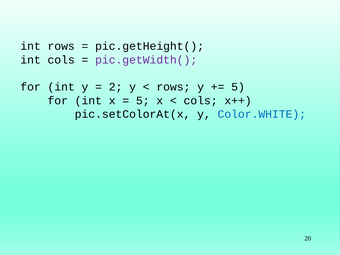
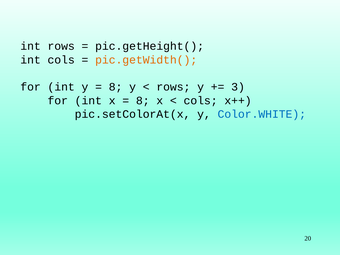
pic.getWidth( colour: purple -> orange (146, 60)
2: 2 -> 8 (116, 87)
5: 5 -> 3 (238, 87)
5: 5 -> 8 (143, 101)
